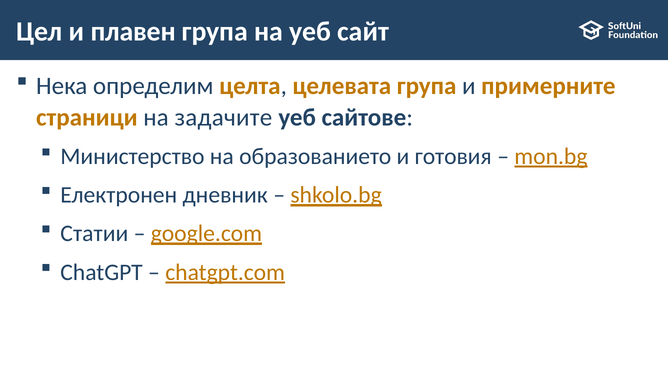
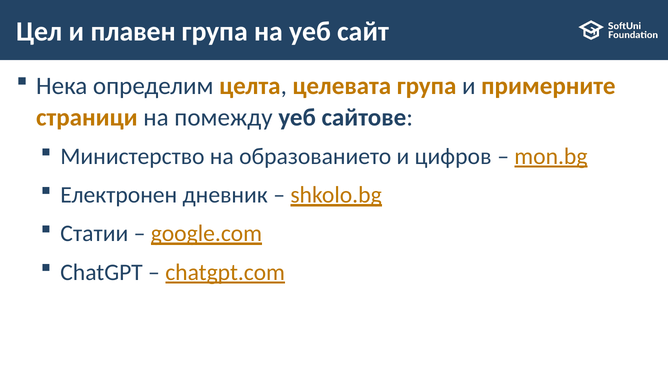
задачите: задачите -> помежду (223, 117)
готовия: готовия -> цифров (453, 156)
